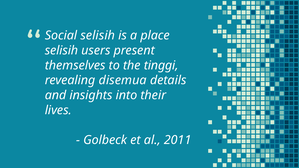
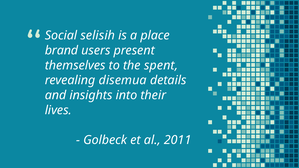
selisih: selisih -> brand (61, 50)
tinggi: tinggi -> spent (161, 65)
